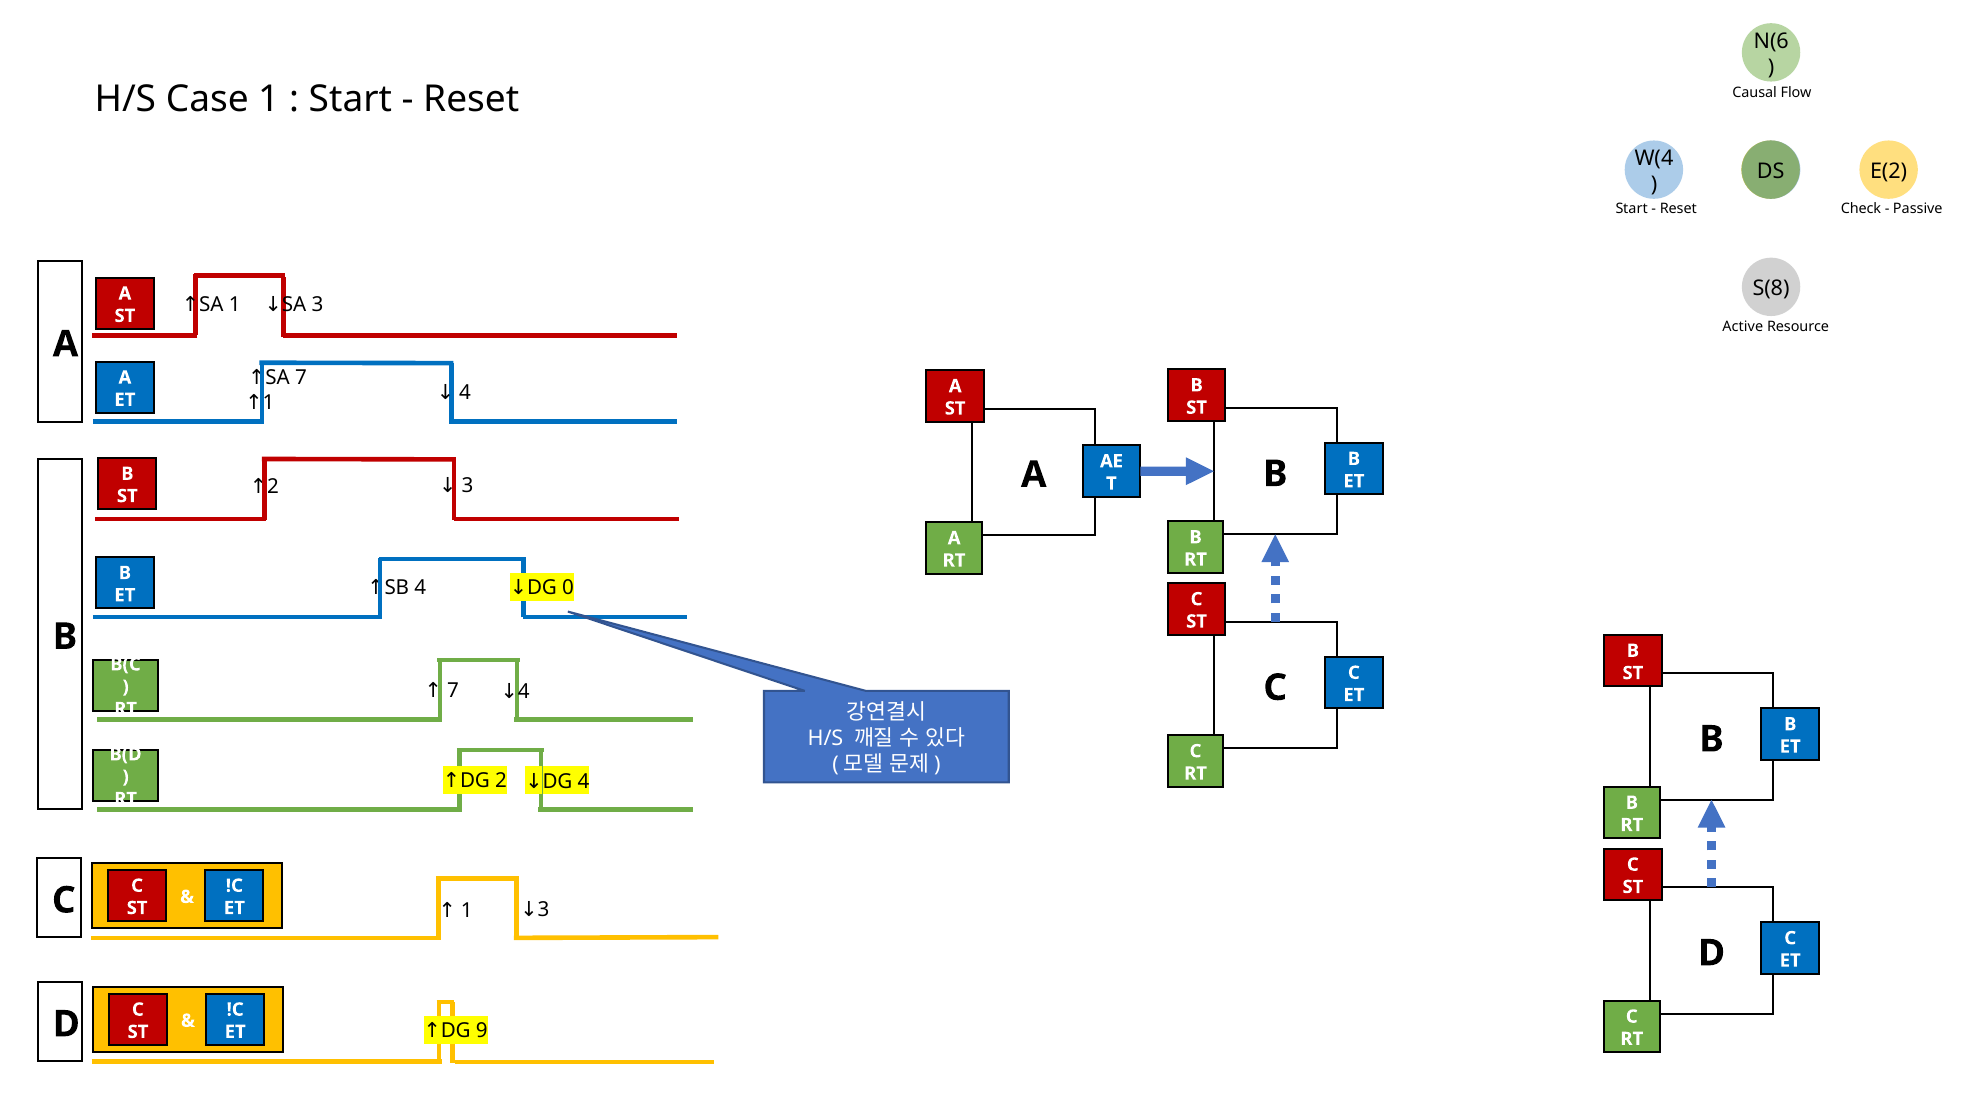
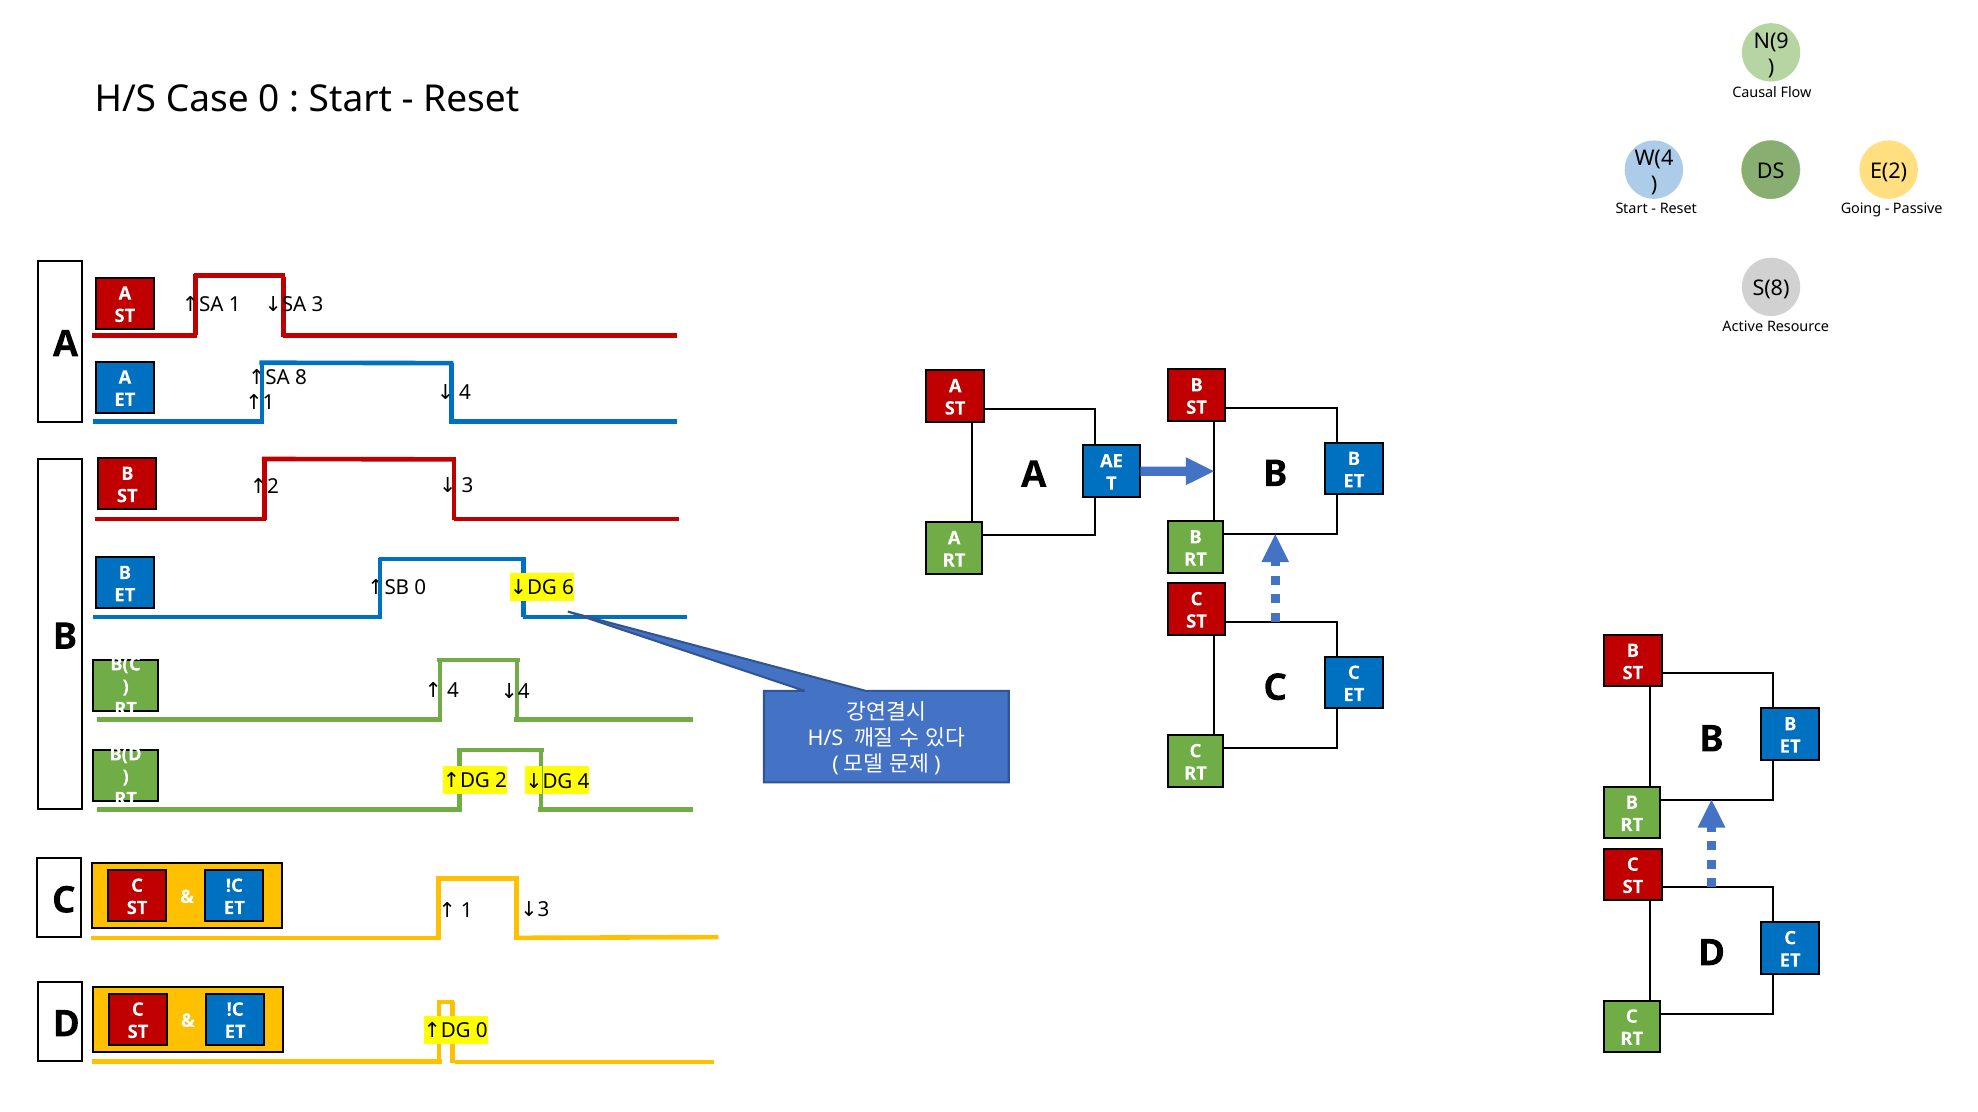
N(6: N(6 -> N(9 (1771, 41)
Case 1: 1 -> 0 (269, 99)
Check: Check -> Going (1861, 209)
↑SA 7: 7 -> 8 (301, 378)
0: 0 -> 6 (568, 589)
↑SB 4: 4 -> 0 (420, 589)
7: 7 -> 4 (453, 691)
↑DG 9: 9 -> 0 (482, 1032)
